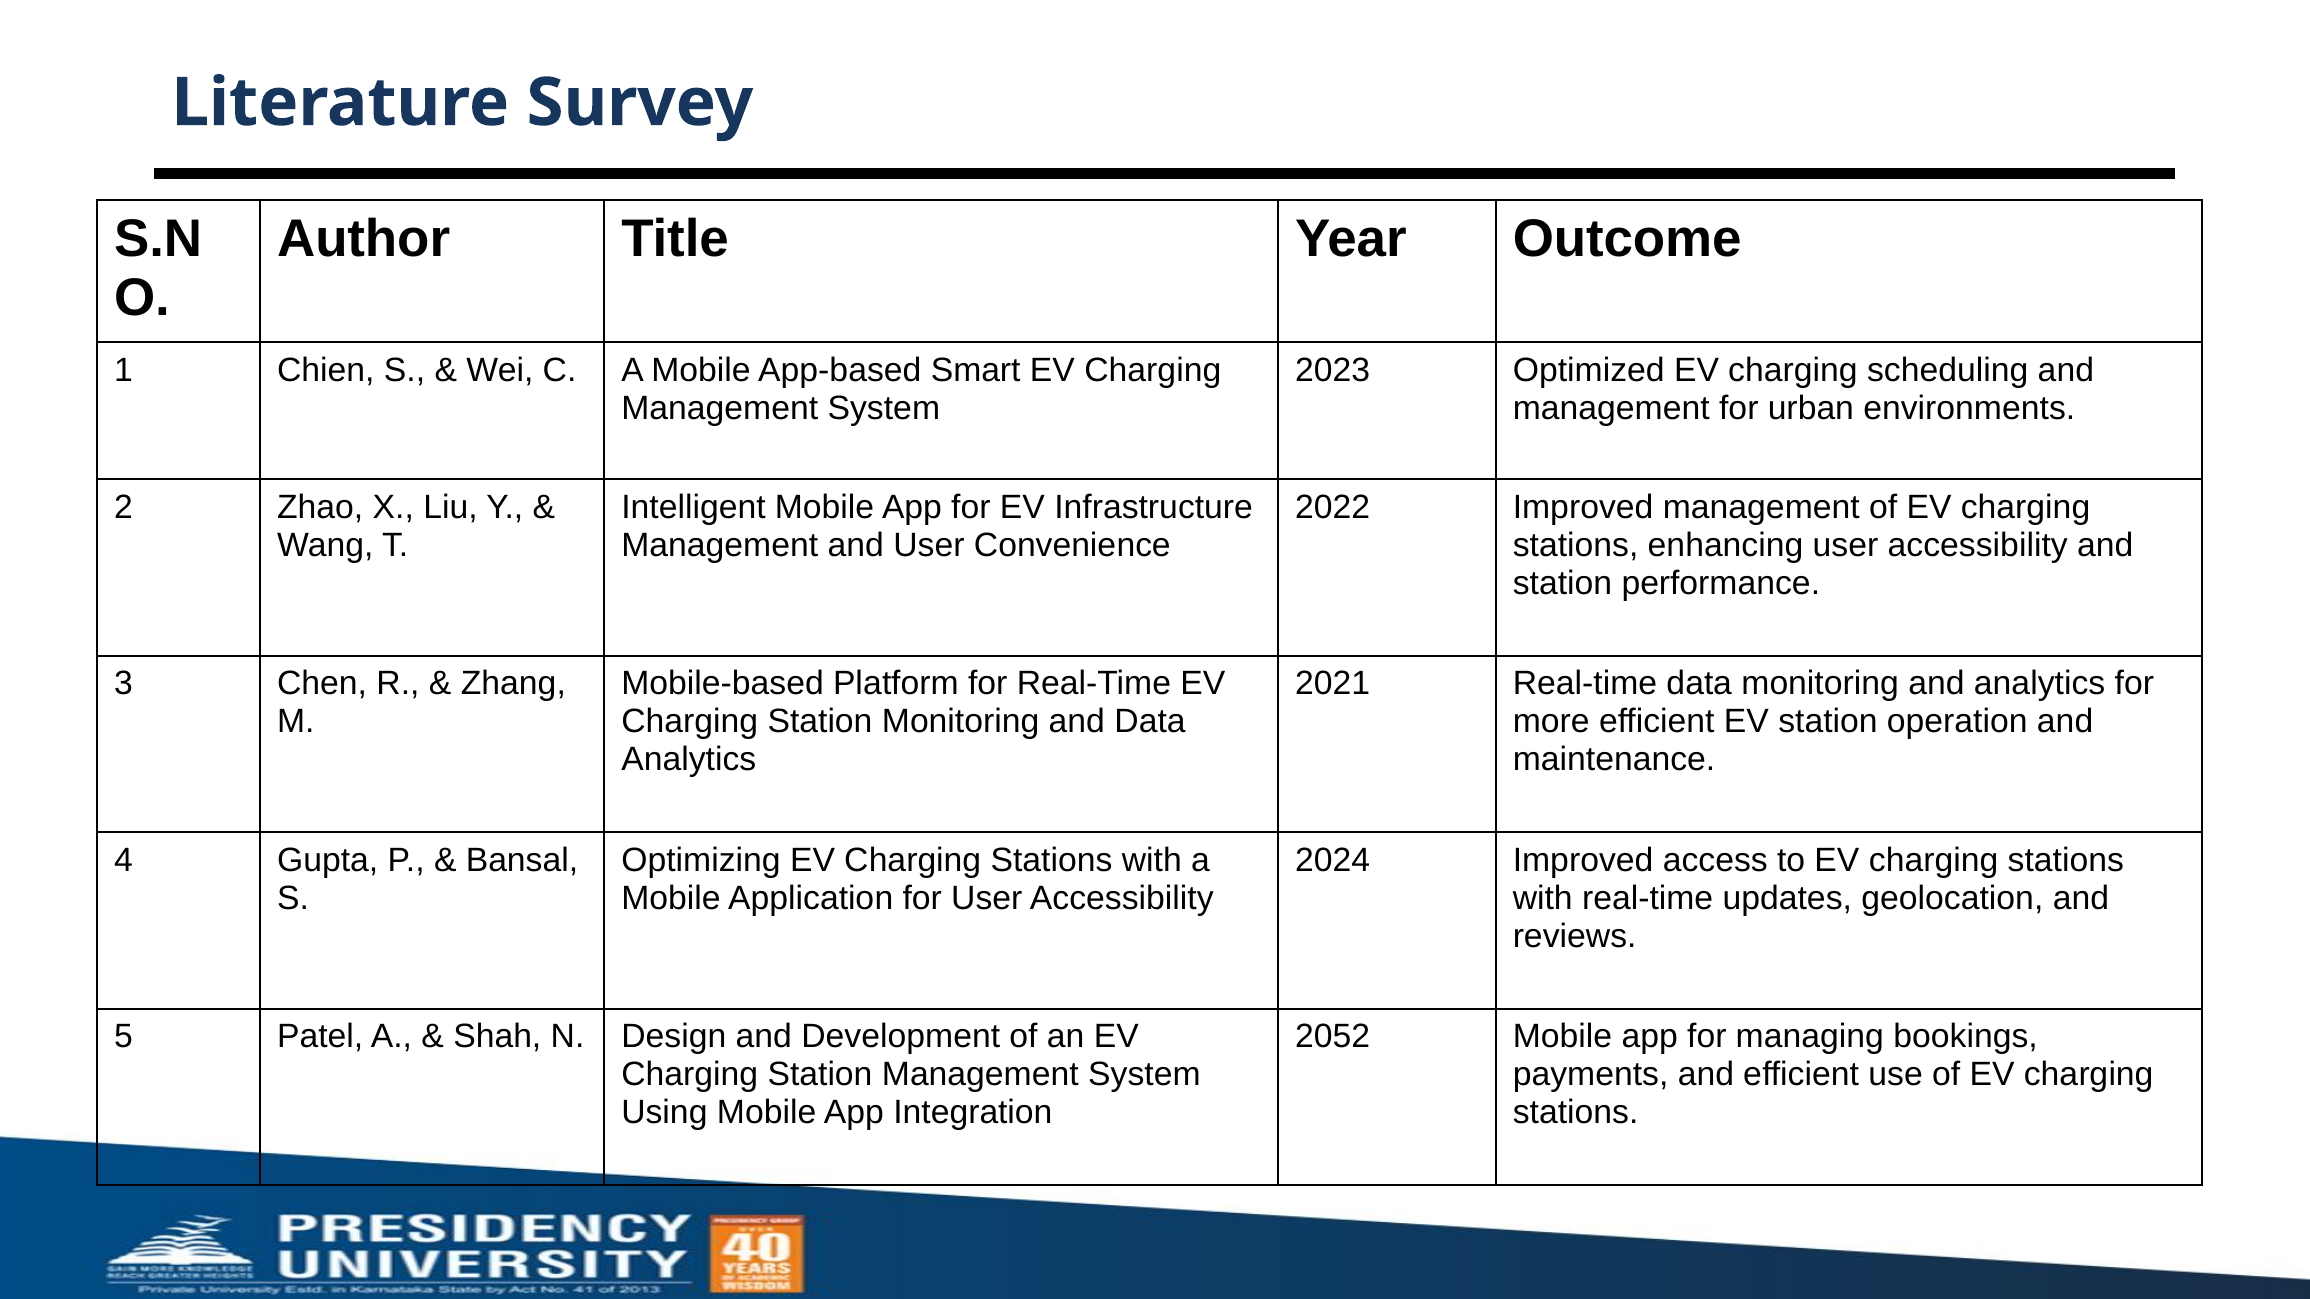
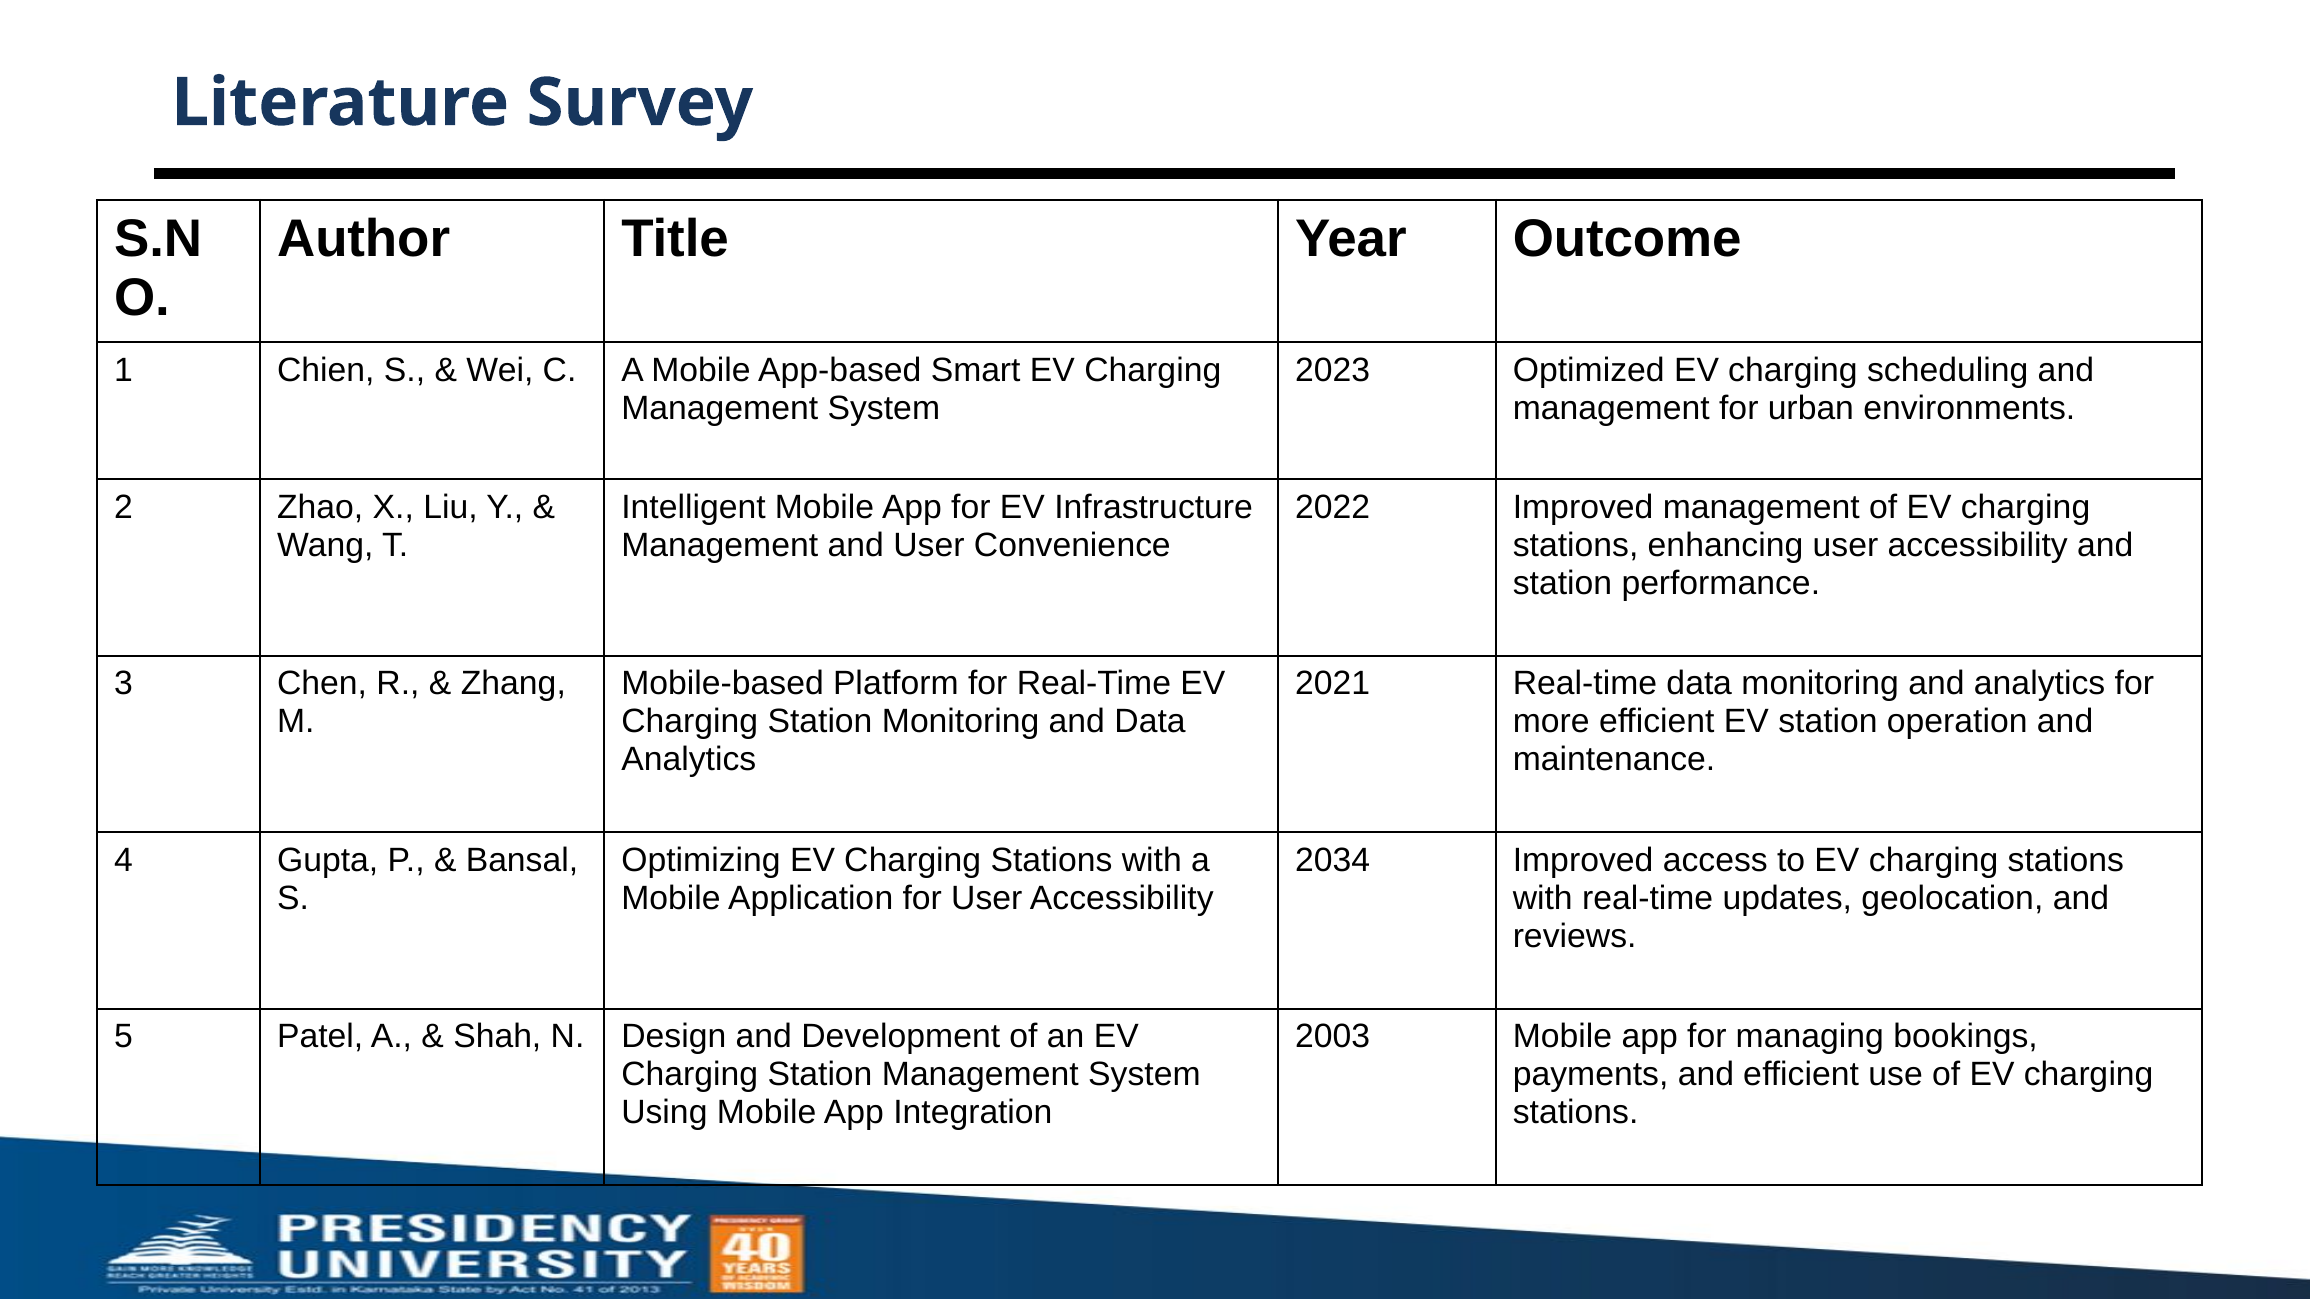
2024: 2024 -> 2034 (1333, 861)
2052: 2052 -> 2003 (1333, 1037)
